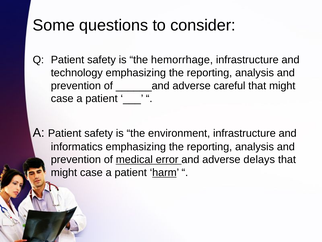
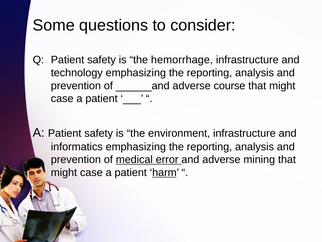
careful: careful -> course (230, 86)
delays: delays -> mining (259, 159)
